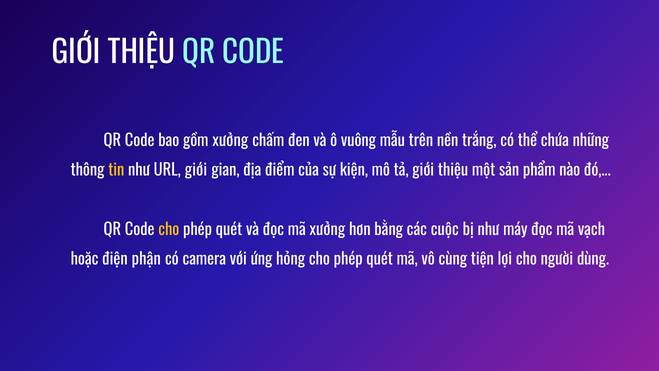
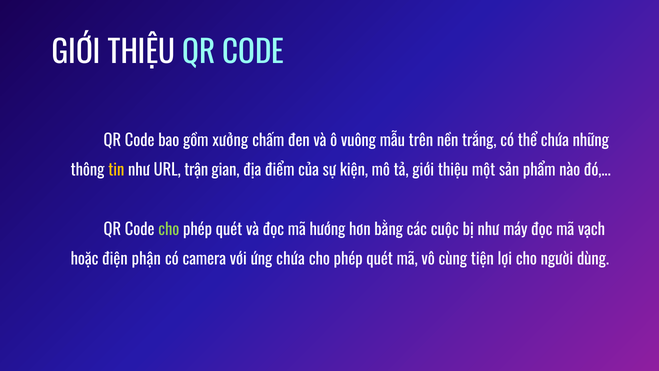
URL giới: giới -> trận (196, 170)
cho colour: yellow -> light green (169, 230)
mã xưởng: xưởng -> hướng (327, 230)
ứng hỏng: hỏng -> chứa (291, 259)
